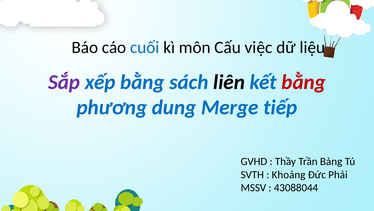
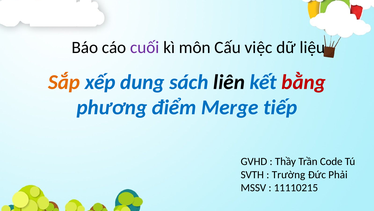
cuối colour: blue -> purple (145, 47)
Sắp colour: purple -> orange (64, 82)
xếp bằng: bằng -> dung (142, 82)
dung: dung -> điểm (174, 107)
Bảng: Bảng -> Code (331, 161)
Khoảng: Khoảng -> Trường (289, 174)
43088044: 43088044 -> 11110215 (296, 187)
